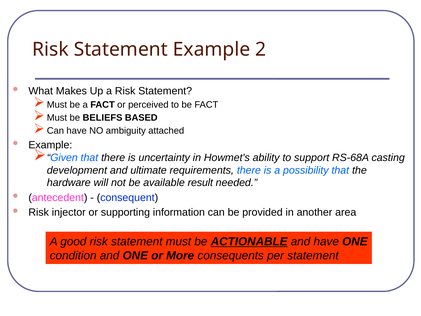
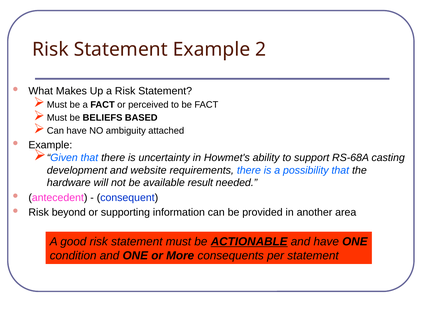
ultimate: ultimate -> website (149, 170)
injector: injector -> beyond (69, 212)
